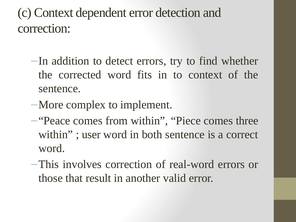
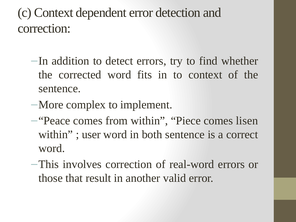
three: three -> lisen (247, 121)
